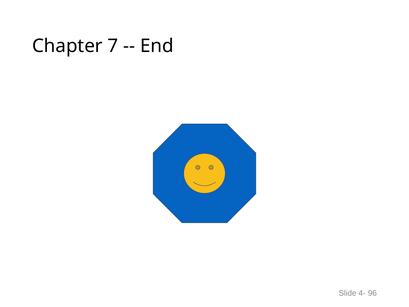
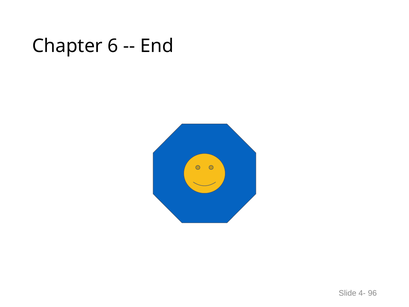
7: 7 -> 6 (113, 46)
